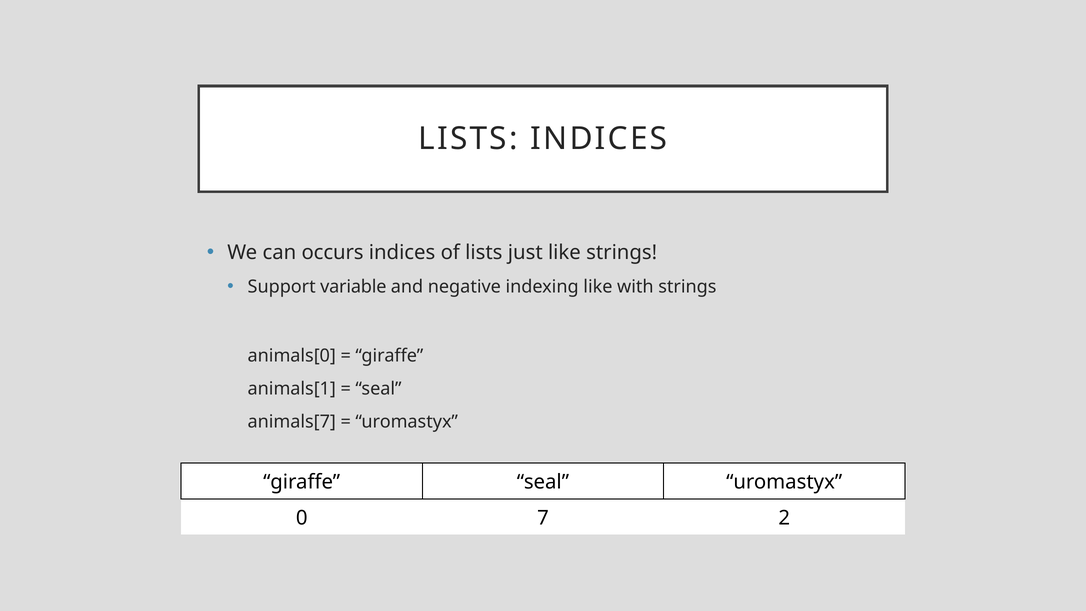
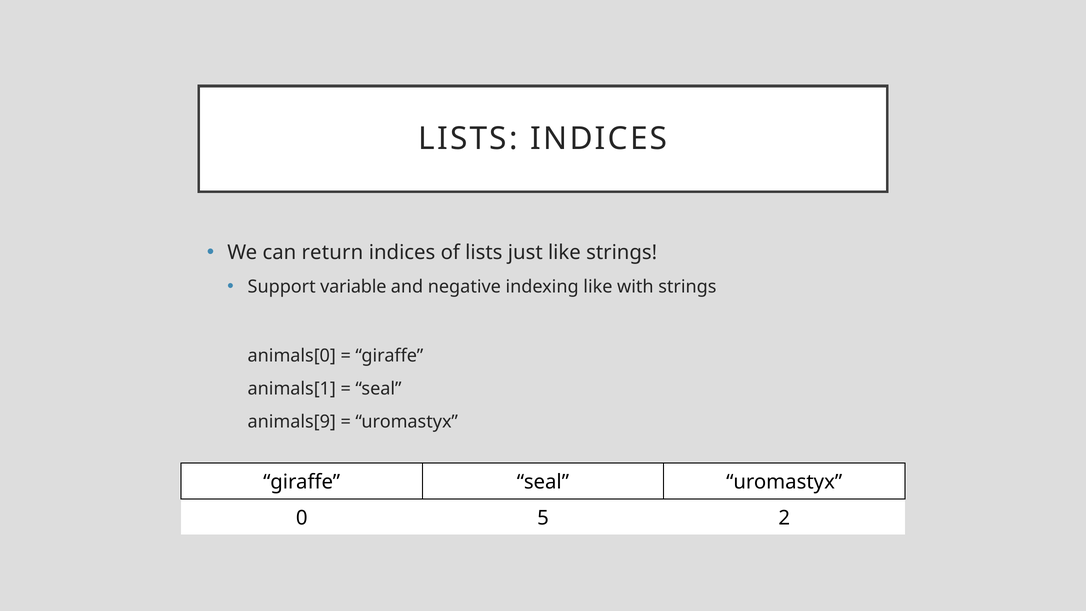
occurs: occurs -> return (332, 253)
animals[7: animals[7 -> animals[9 (292, 422)
7: 7 -> 5 (543, 518)
